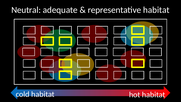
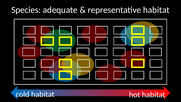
Neutral: Neutral -> Species (26, 10)
